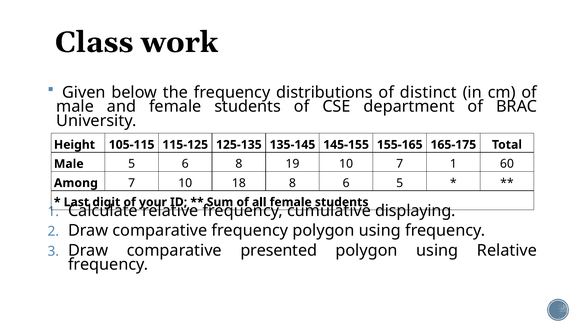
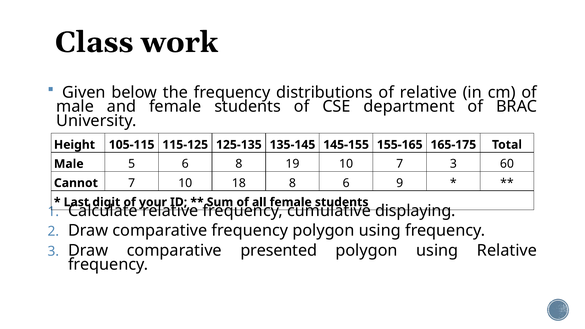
of distinct: distinct -> relative (428, 93)
7 1: 1 -> 3 (453, 164)
Among: Among -> Cannot (76, 183)
6 5: 5 -> 9 (400, 183)
